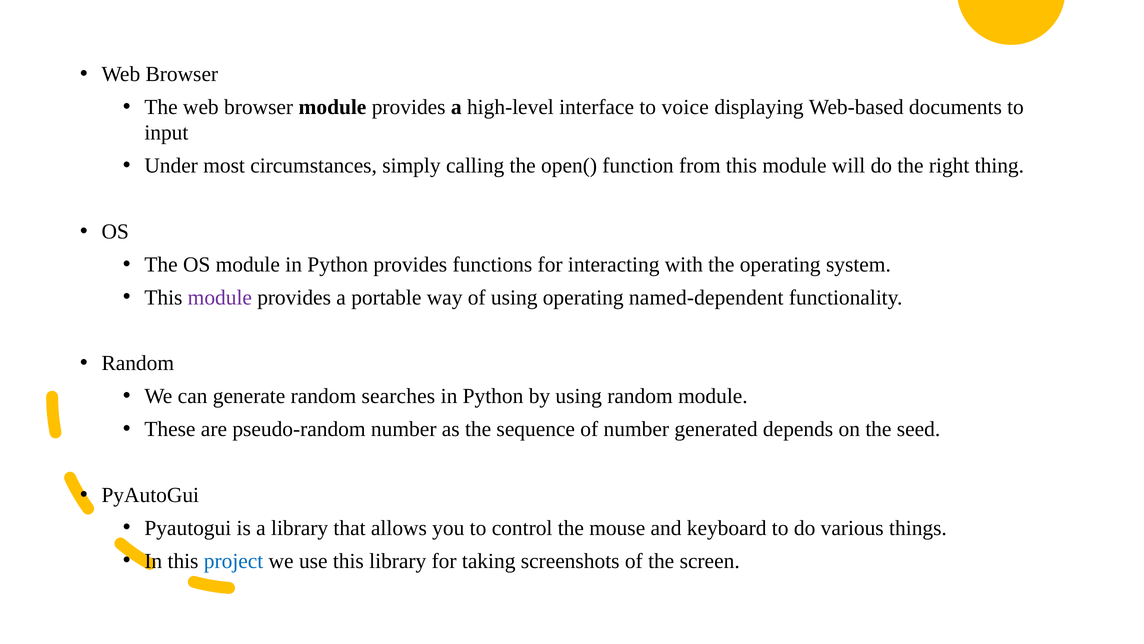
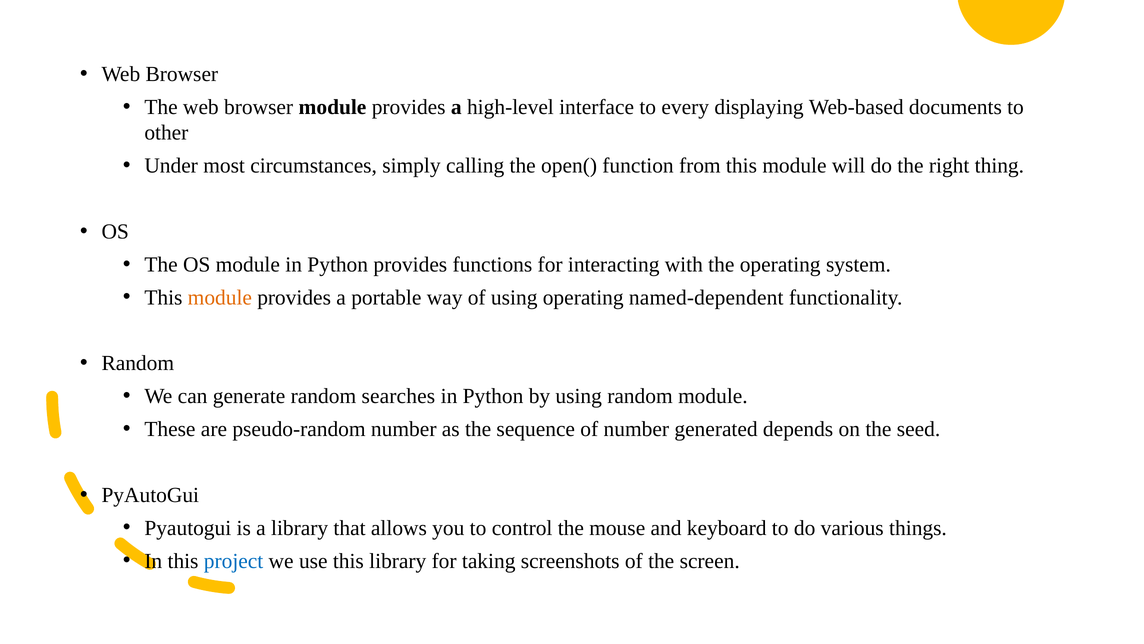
voice: voice -> every (685, 107)
input: input -> other (166, 133)
module colour: purple -> orange (220, 297)
